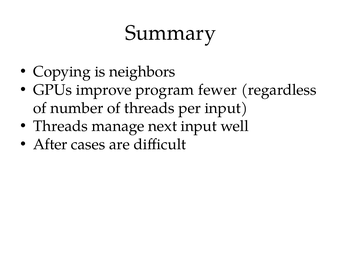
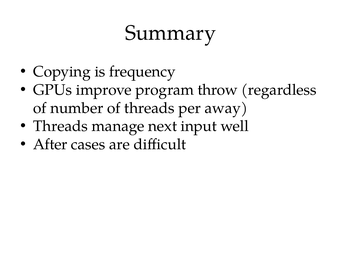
neighbors: neighbors -> frequency (142, 72)
fewer: fewer -> throw (218, 90)
per input: input -> away (226, 108)
